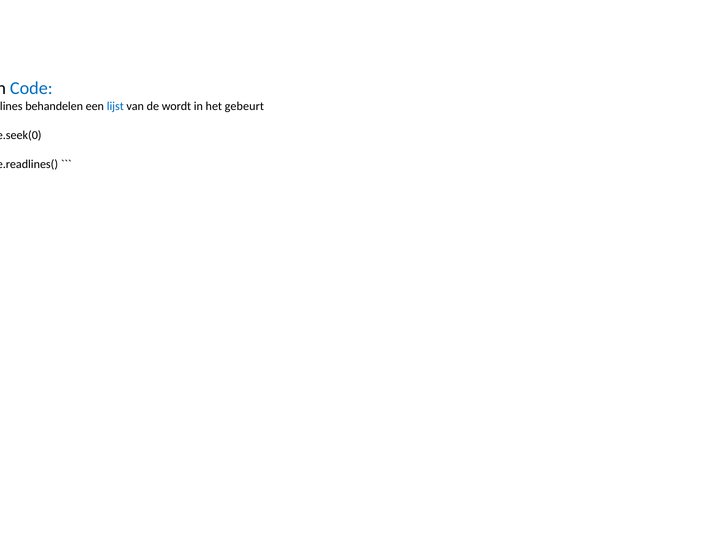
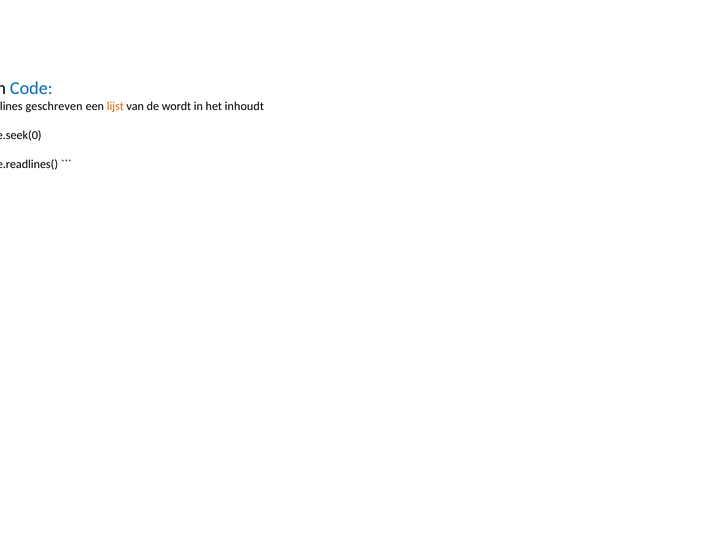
behandelen: behandelen -> geschreven (54, 106)
lijst colour: blue -> orange (115, 106)
gebeurt: gebeurt -> inhoudt (244, 106)
